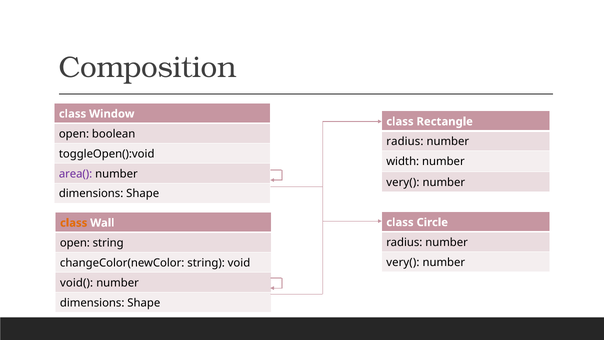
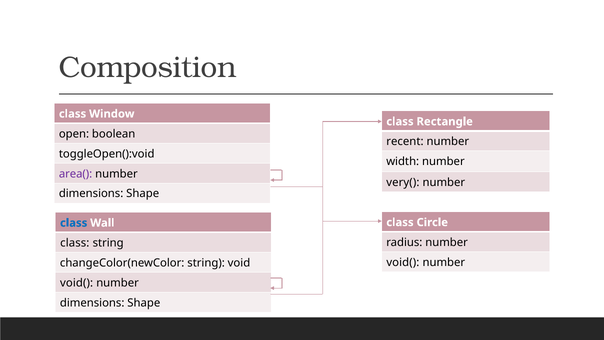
radius: radius -> recent (405, 141)
class colour: orange -> blue (74, 223)
open: open -> class (75, 243)
very(: very( -> void( (403, 262)
